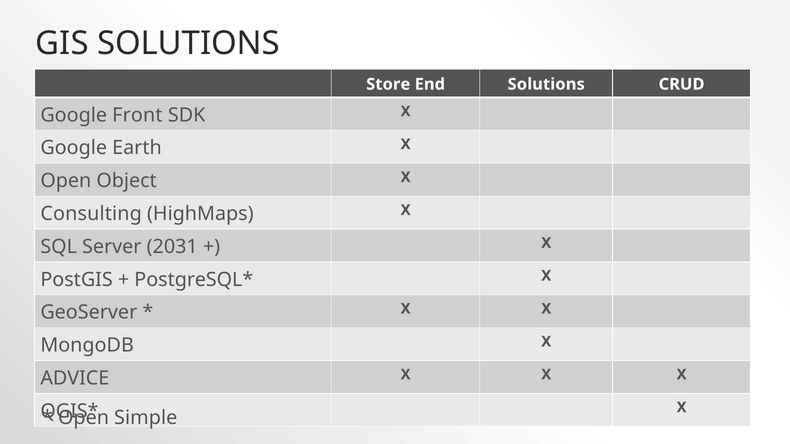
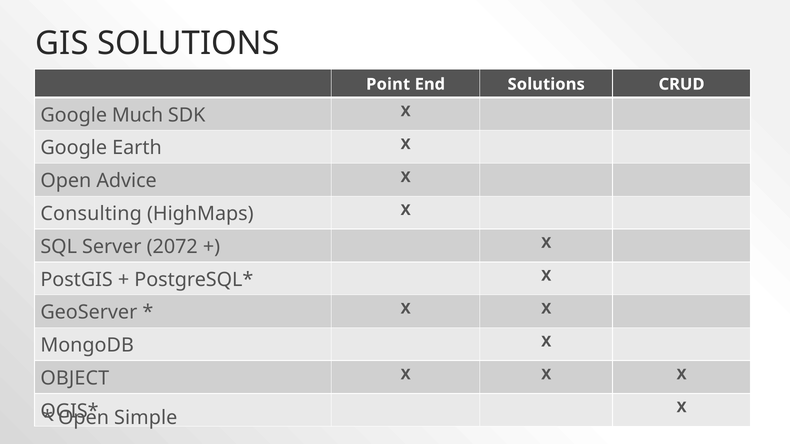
Store: Store -> Point (388, 84)
Front: Front -> Much (138, 115)
Object: Object -> Advice (127, 181)
2031: 2031 -> 2072 (172, 247)
ADVICE: ADVICE -> OBJECT (75, 379)
